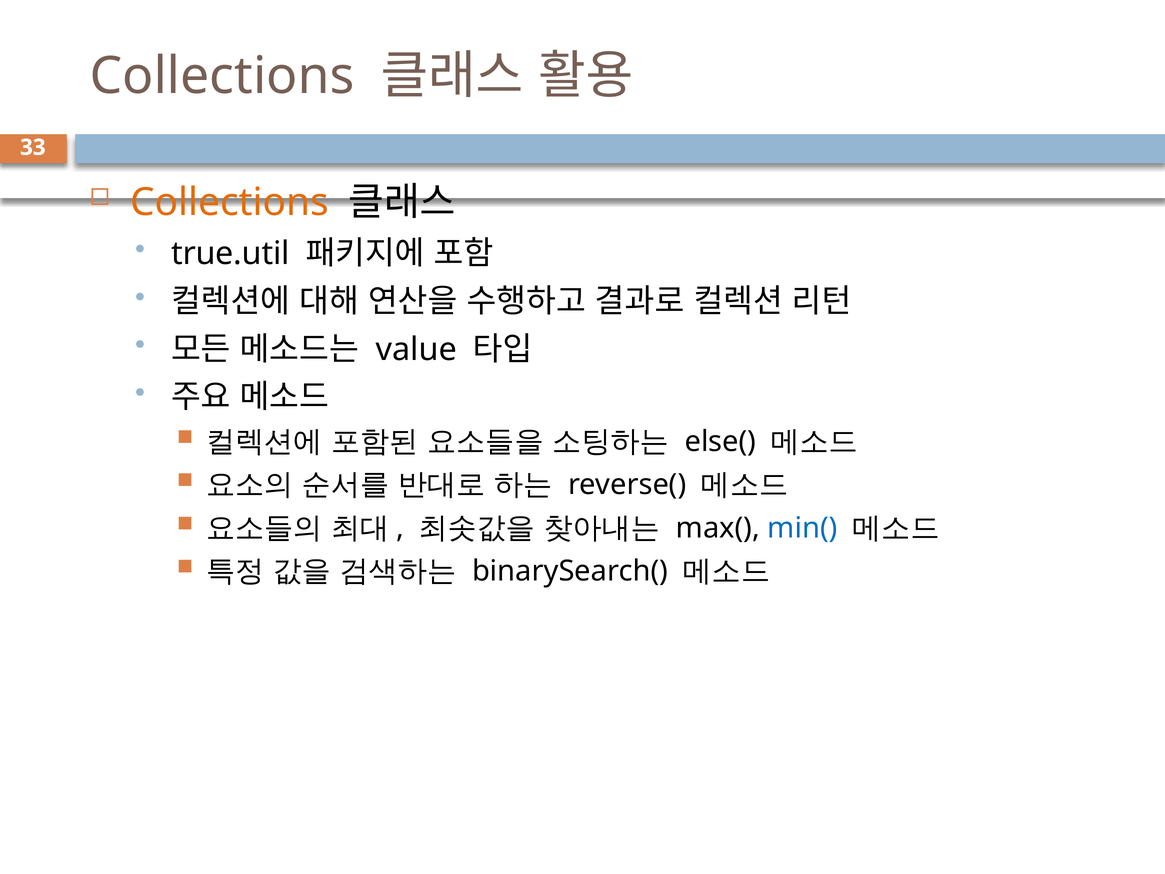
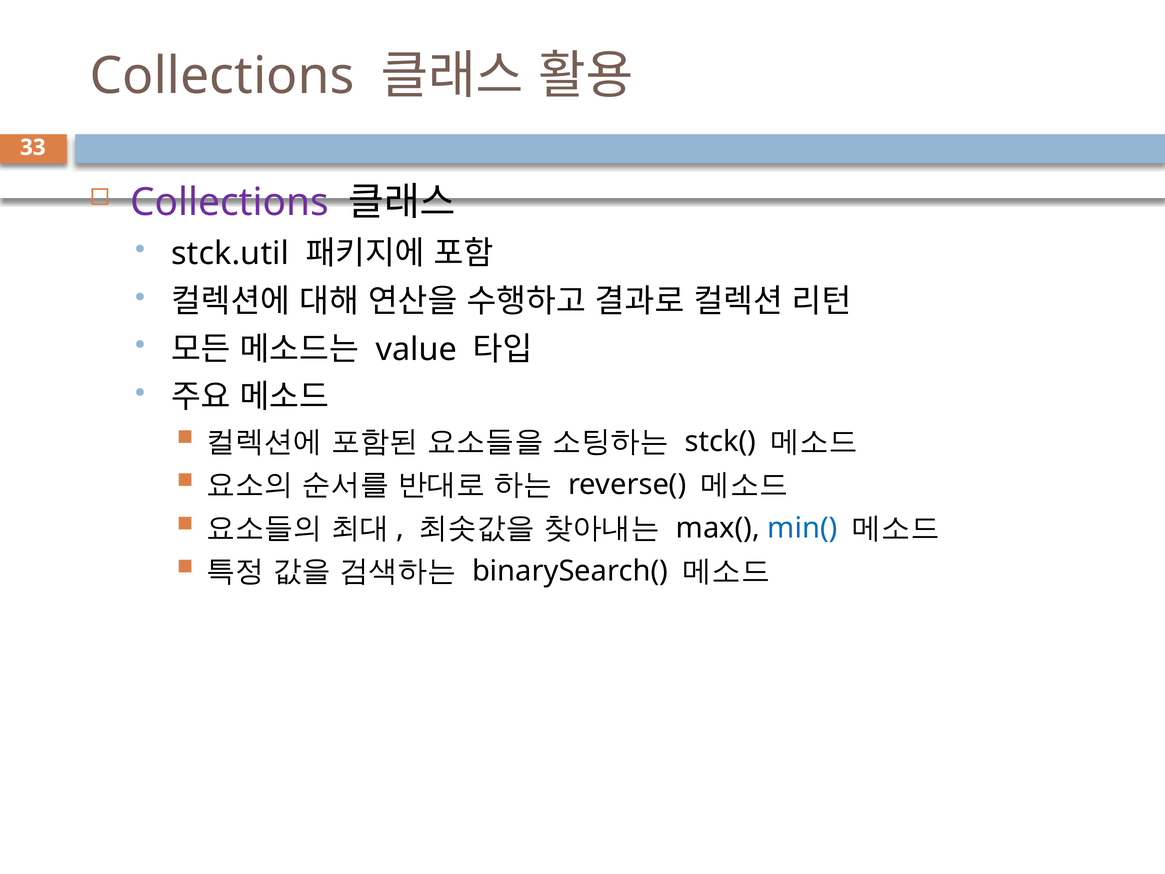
Collections colour: orange -> purple (230, 203)
true.util: true.util -> stck.util (230, 254)
else(: else( -> stck( (720, 442)
